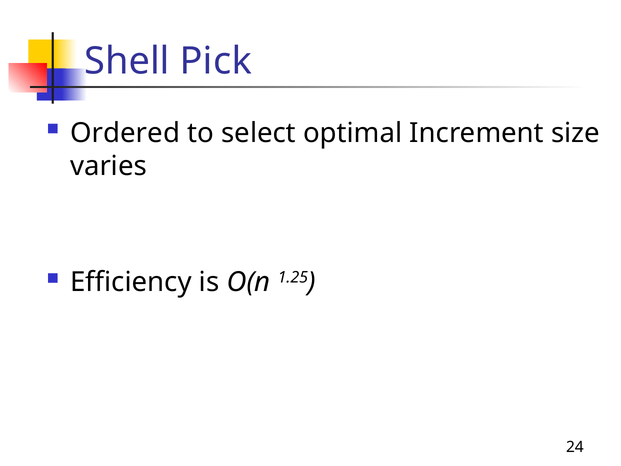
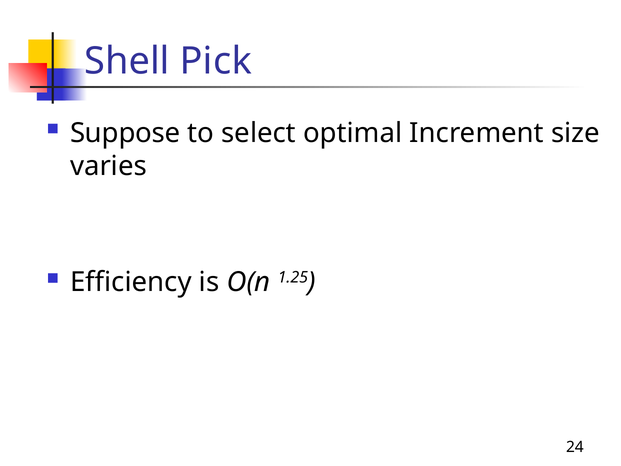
Ordered: Ordered -> Suppose (125, 133)
